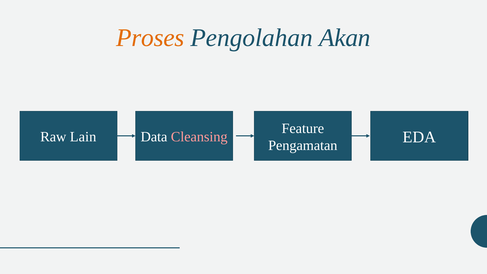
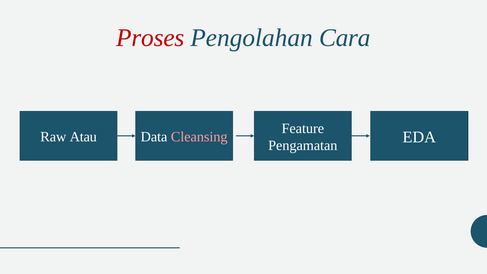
Proses colour: orange -> red (150, 38)
Akan: Akan -> Cara (345, 38)
Lain: Lain -> Atau (83, 137)
